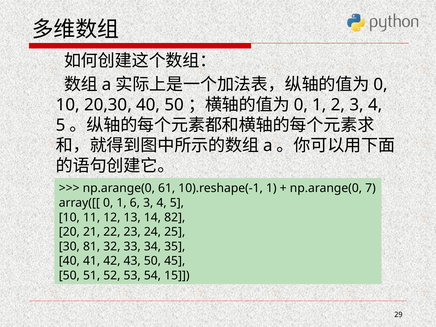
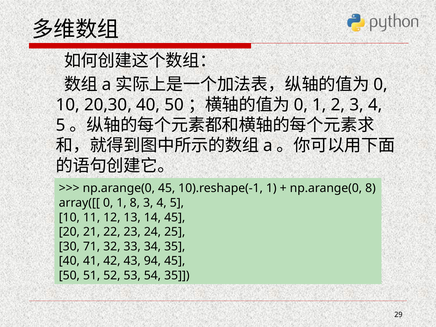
np.arange(0 61: 61 -> 45 (167, 188)
np.arange(0 7: 7 -> 8 (370, 188)
1 6: 6 -> 8 (135, 203)
14 82: 82 -> 45 (175, 217)
81: 81 -> 71 (92, 246)
43 50: 50 -> 94 (152, 261)
54 15: 15 -> 35 (177, 276)
